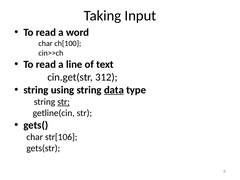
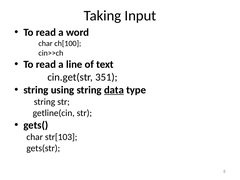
312: 312 -> 351 (106, 77)
str underline: present -> none (64, 102)
str[106: str[106 -> str[103 (61, 137)
